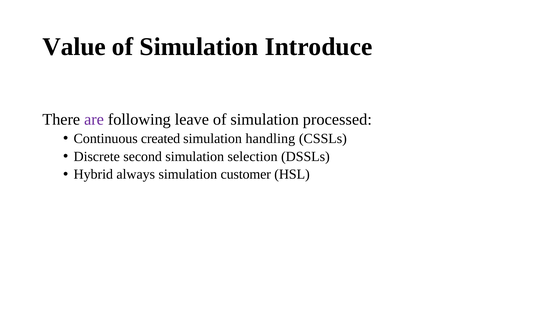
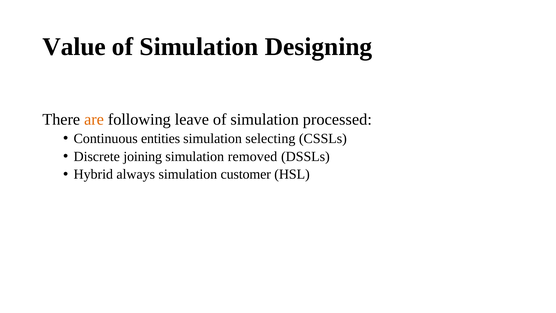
Introduce: Introduce -> Designing (319, 47)
are colour: purple -> orange (94, 119)
created: created -> entities (161, 138)
handling: handling -> selecting (270, 138)
second: second -> joining (143, 156)
selection: selection -> removed (253, 156)
